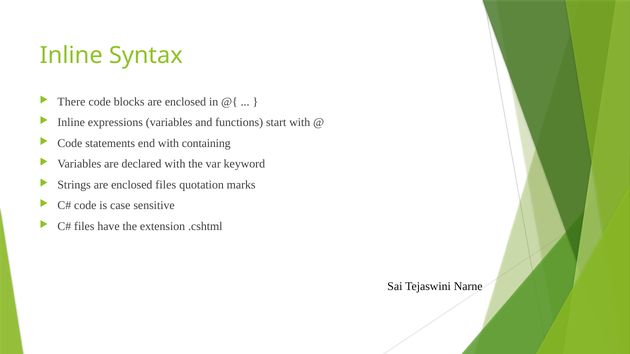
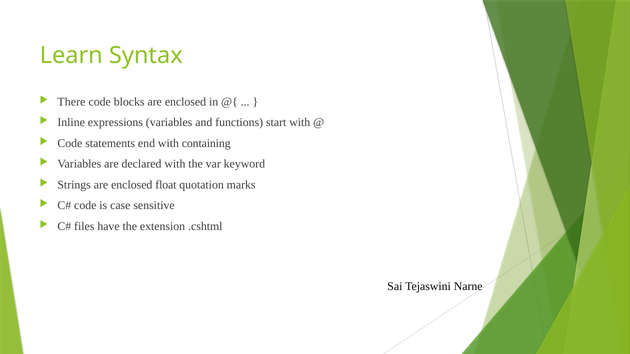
Inline: Inline -> Learn (71, 55)
enclosed files: files -> float (166, 185)
